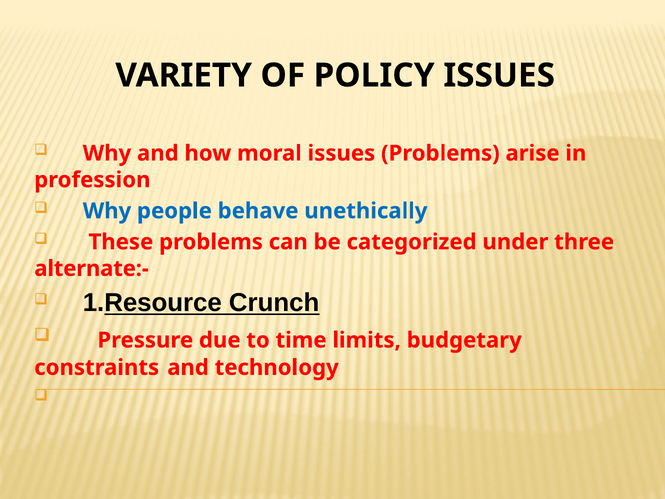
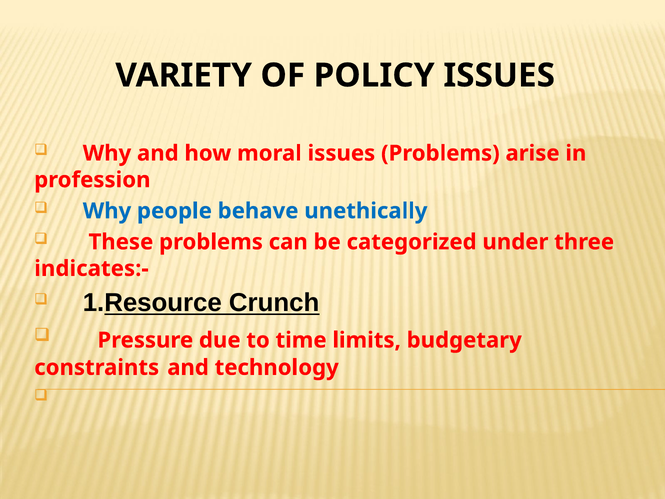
alternate:-: alternate:- -> indicates:- (91, 268)
